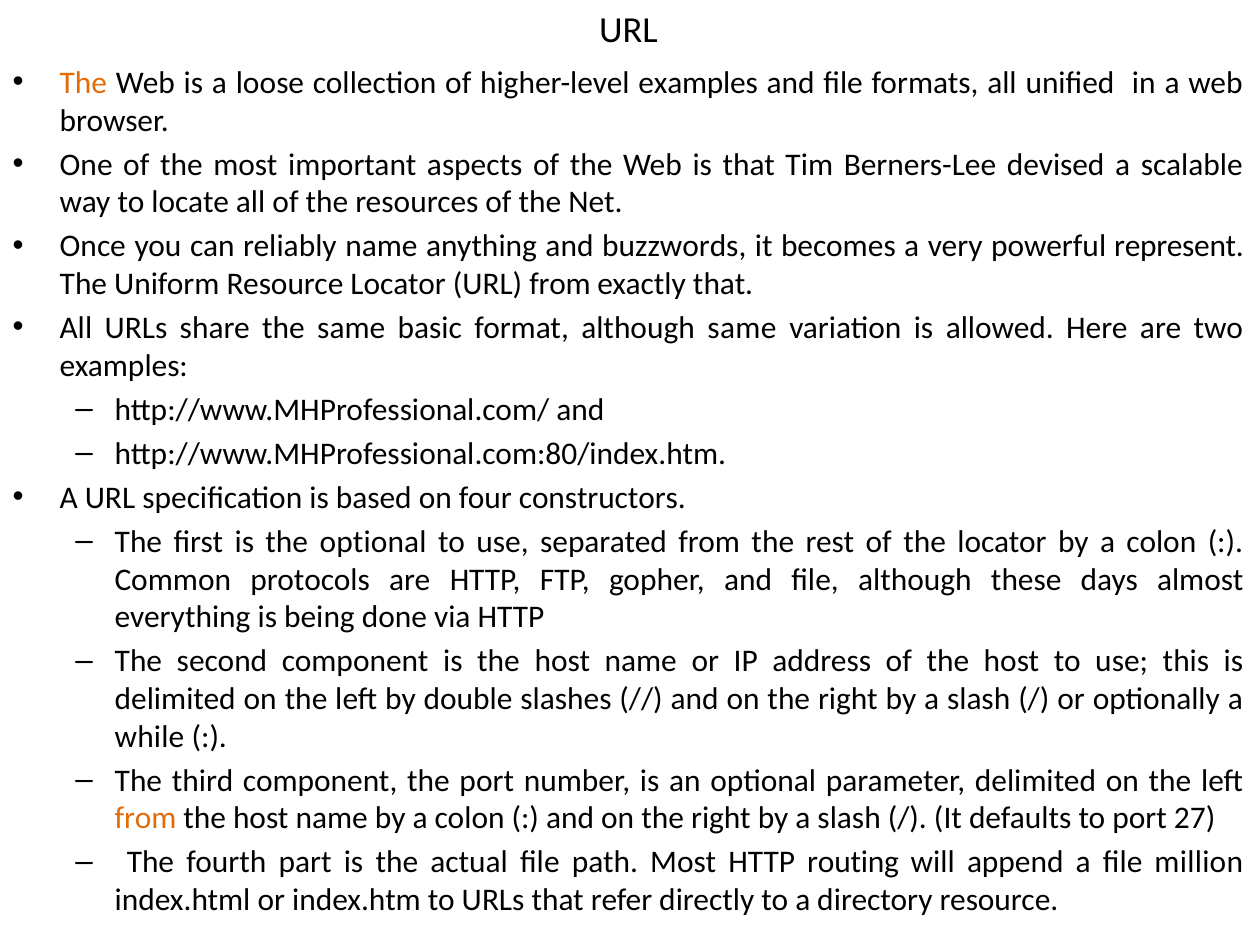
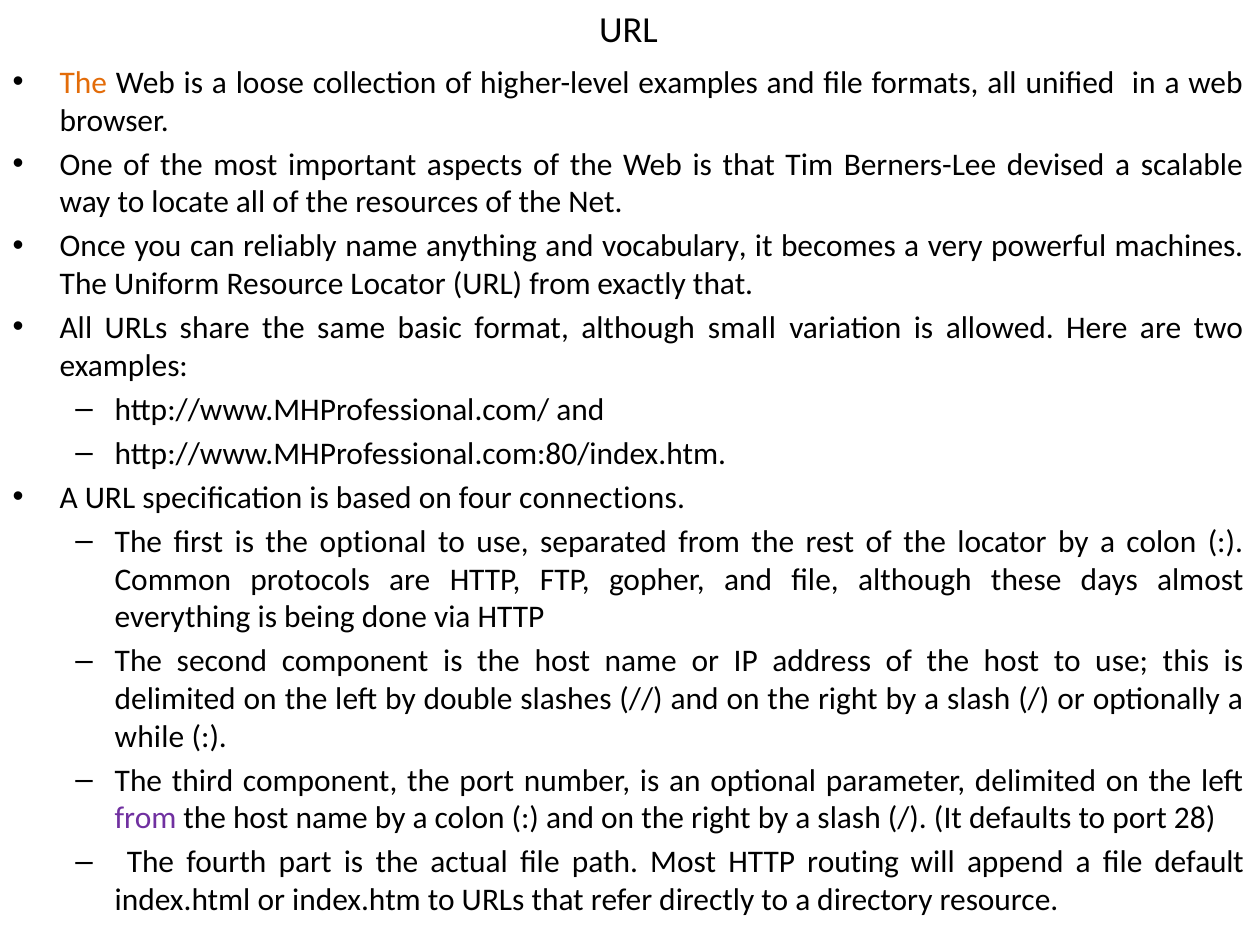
buzzwords: buzzwords -> vocabulary (674, 246)
represent: represent -> machines (1179, 246)
although same: same -> small (742, 328)
constructors: constructors -> connections (602, 498)
from colour: orange -> purple (146, 818)
27: 27 -> 28 (1195, 818)
million: million -> default (1199, 862)
